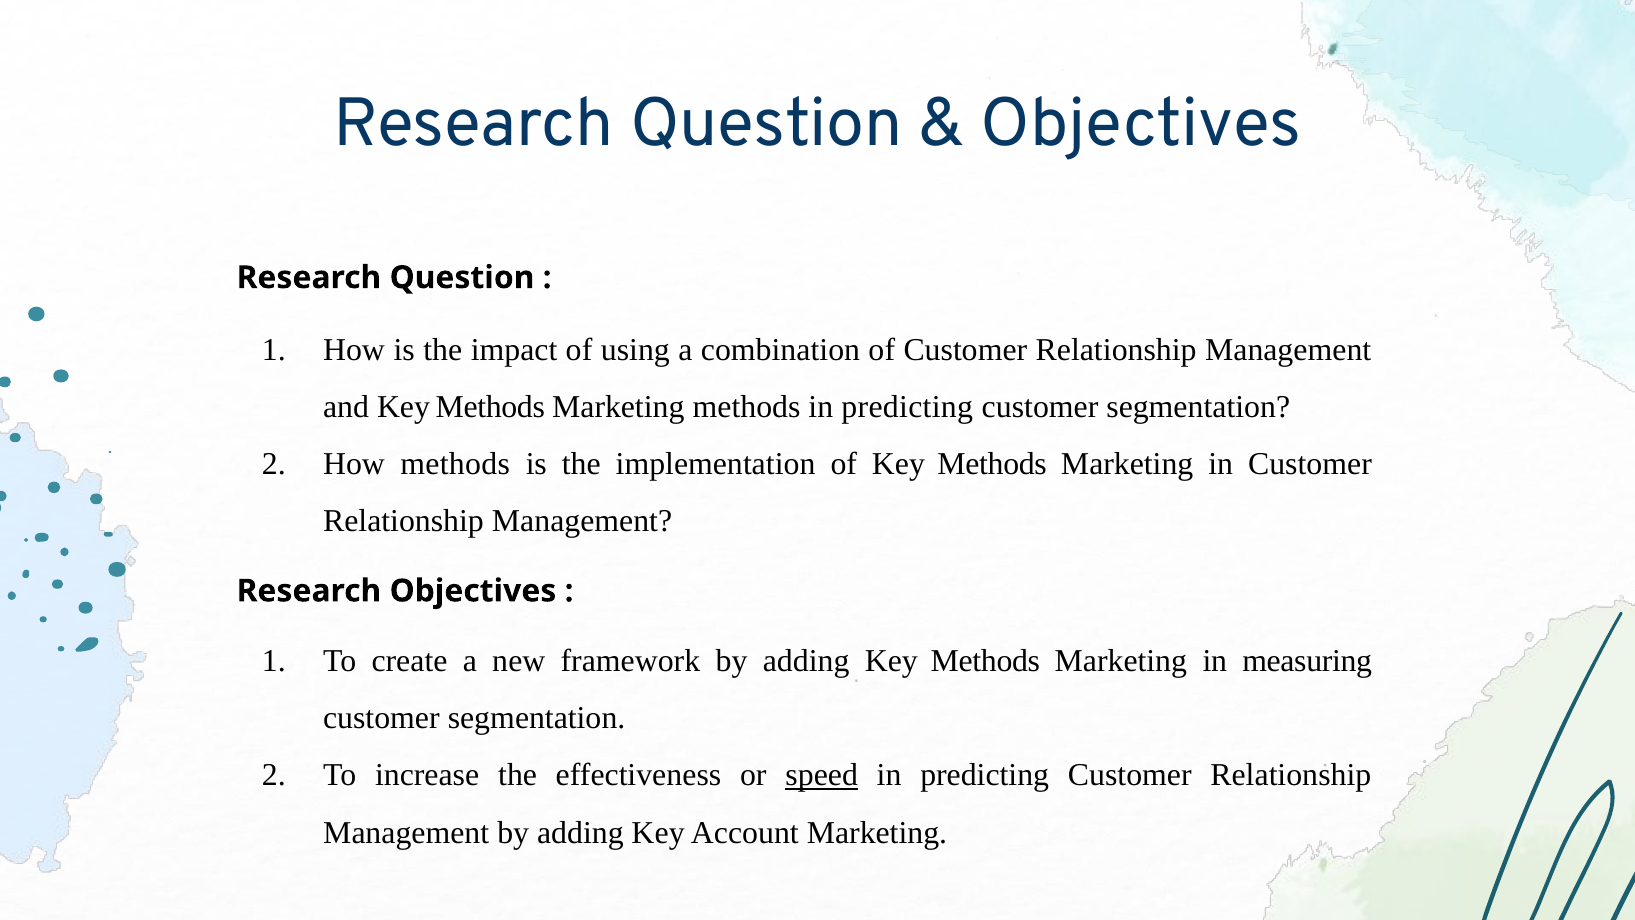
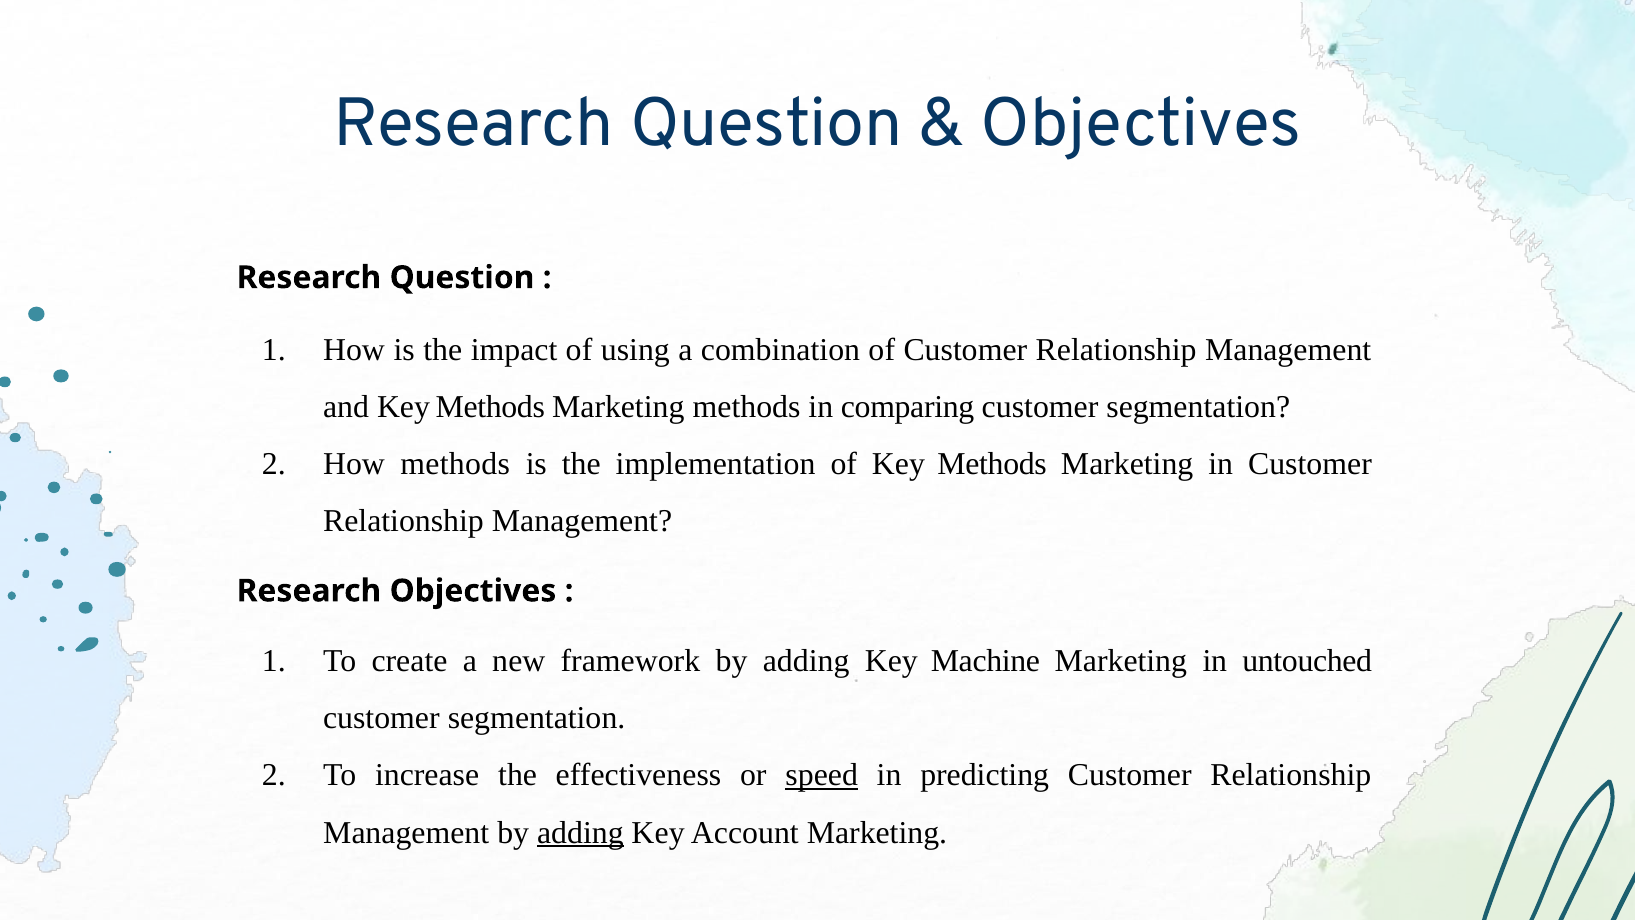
methods in predicting: predicting -> comparing (908, 407)
adding Key Methods: Methods -> Machine (985, 661)
measuring: measuring -> untouched (1307, 661)
adding underline: none -> present (580, 832)
